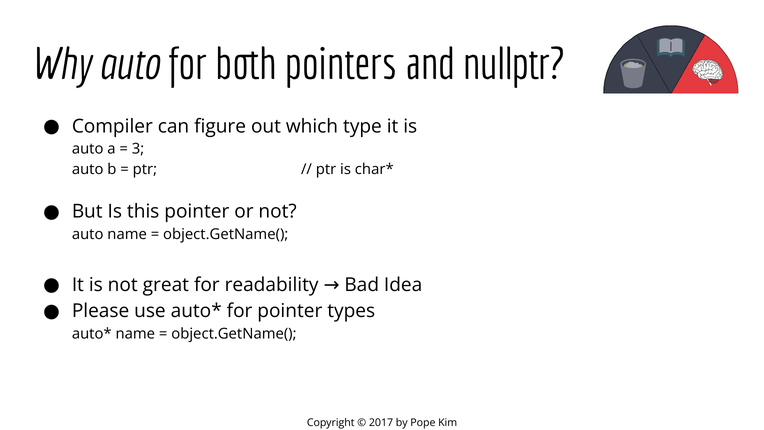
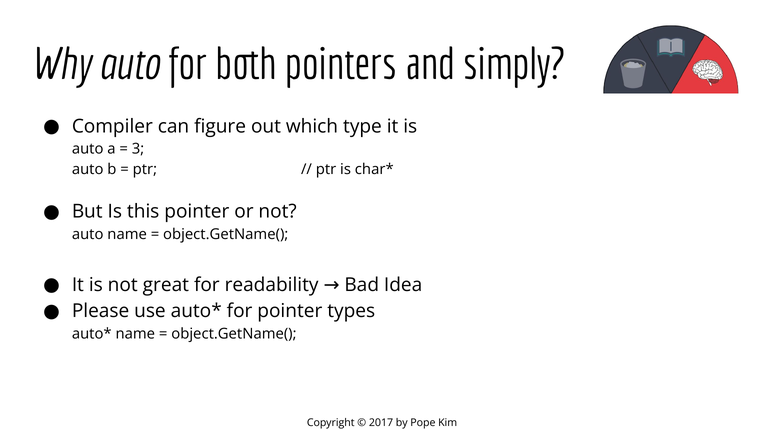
nullptr: nullptr -> simply (514, 65)
